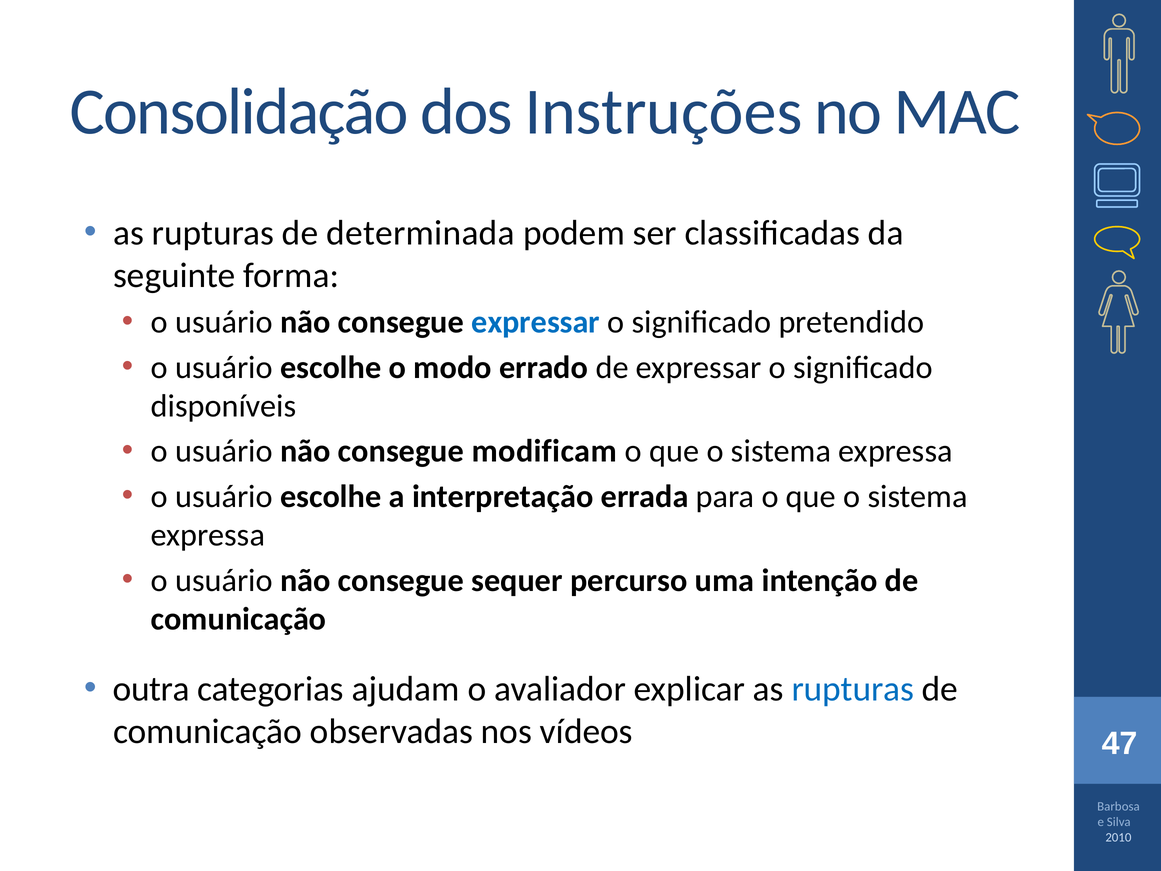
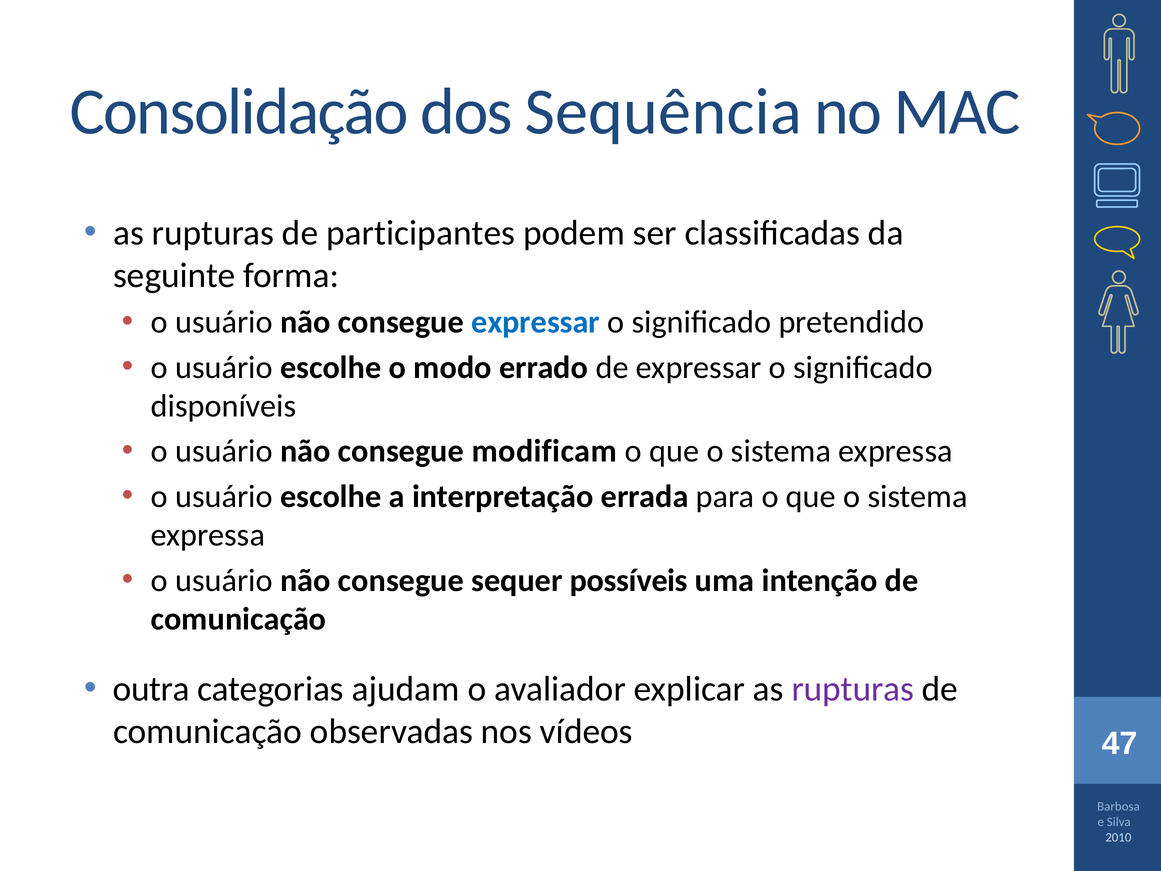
Instruções: Instruções -> Sequência (663, 112)
determinada: determinada -> participantes (421, 233)
percurso: percurso -> possíveis (629, 580)
rupturas colour: blue -> purple (853, 689)
